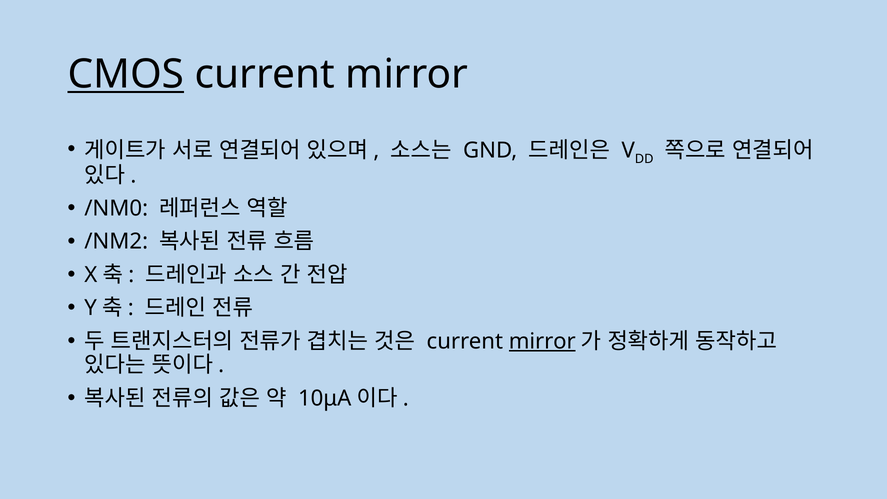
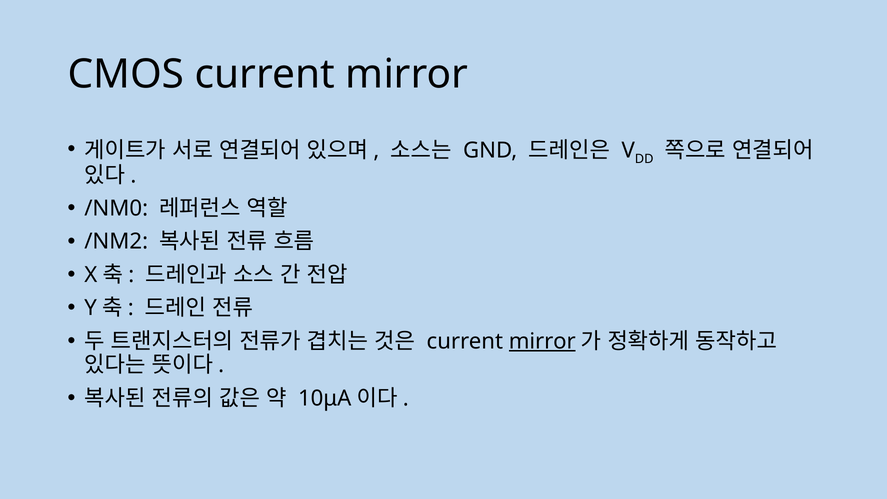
CMOS underline: present -> none (126, 75)
